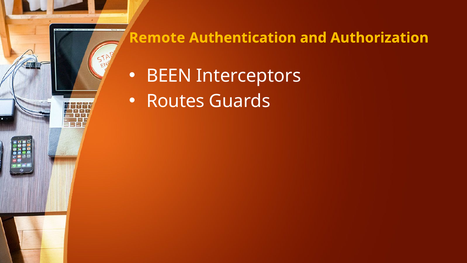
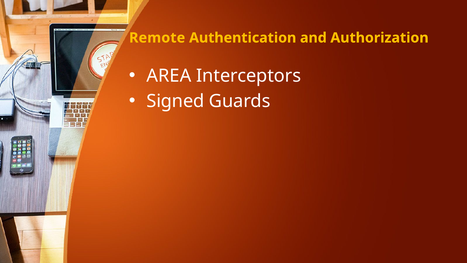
BEEN: BEEN -> AREA (169, 76)
Routes: Routes -> Signed (175, 101)
